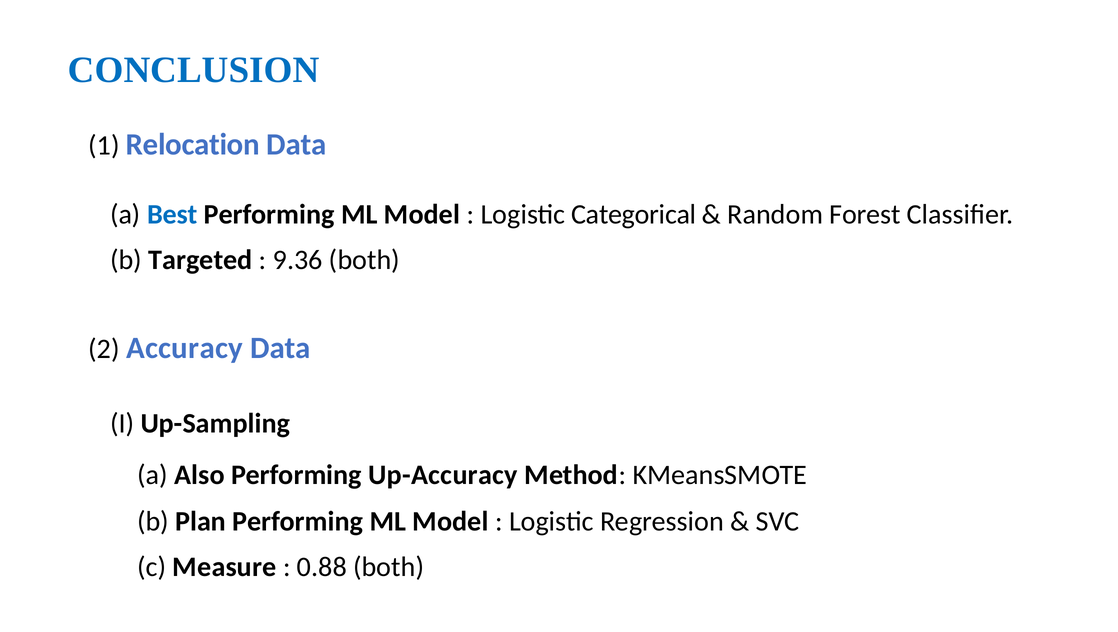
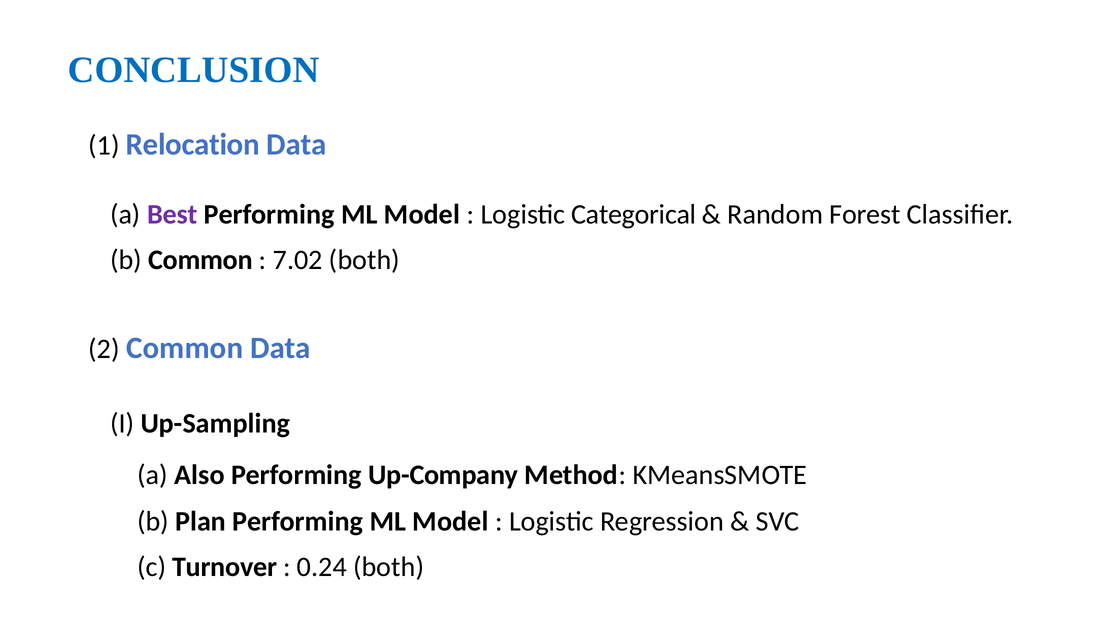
Best colour: blue -> purple (172, 214)
b Targeted: Targeted -> Common (201, 260)
9.36: 9.36 -> 7.02 (298, 260)
2 Accuracy: Accuracy -> Common (185, 347)
Up-Accuracy: Up-Accuracy -> Up-Company (443, 475)
Measure: Measure -> Turnover (225, 566)
0.88: 0.88 -> 0.24 (322, 566)
